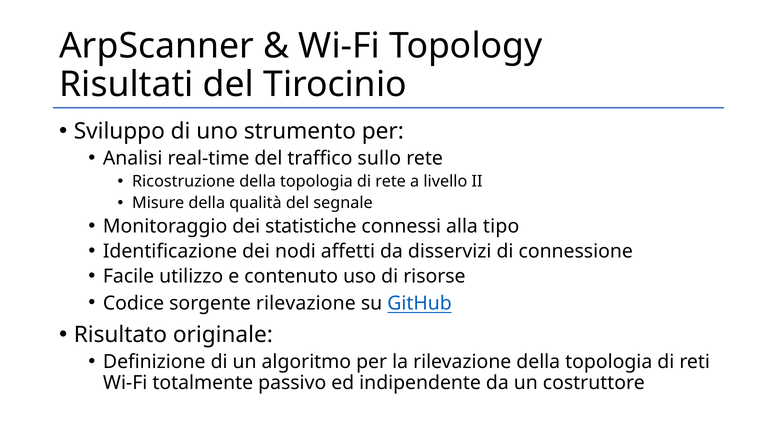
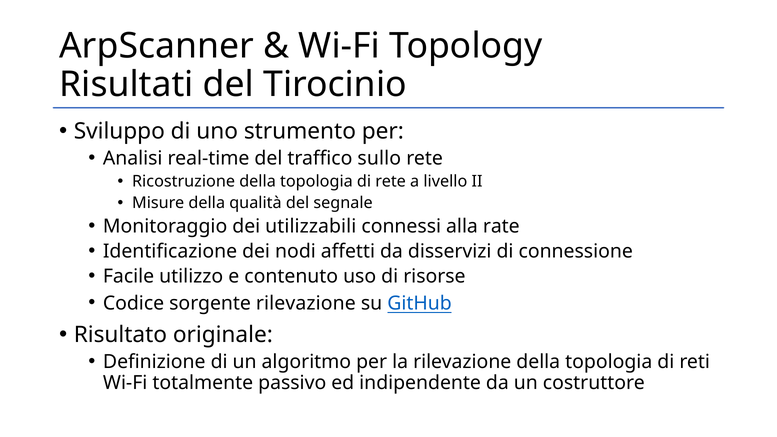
statistiche: statistiche -> utilizzabili (311, 226)
tipo: tipo -> rate (501, 226)
